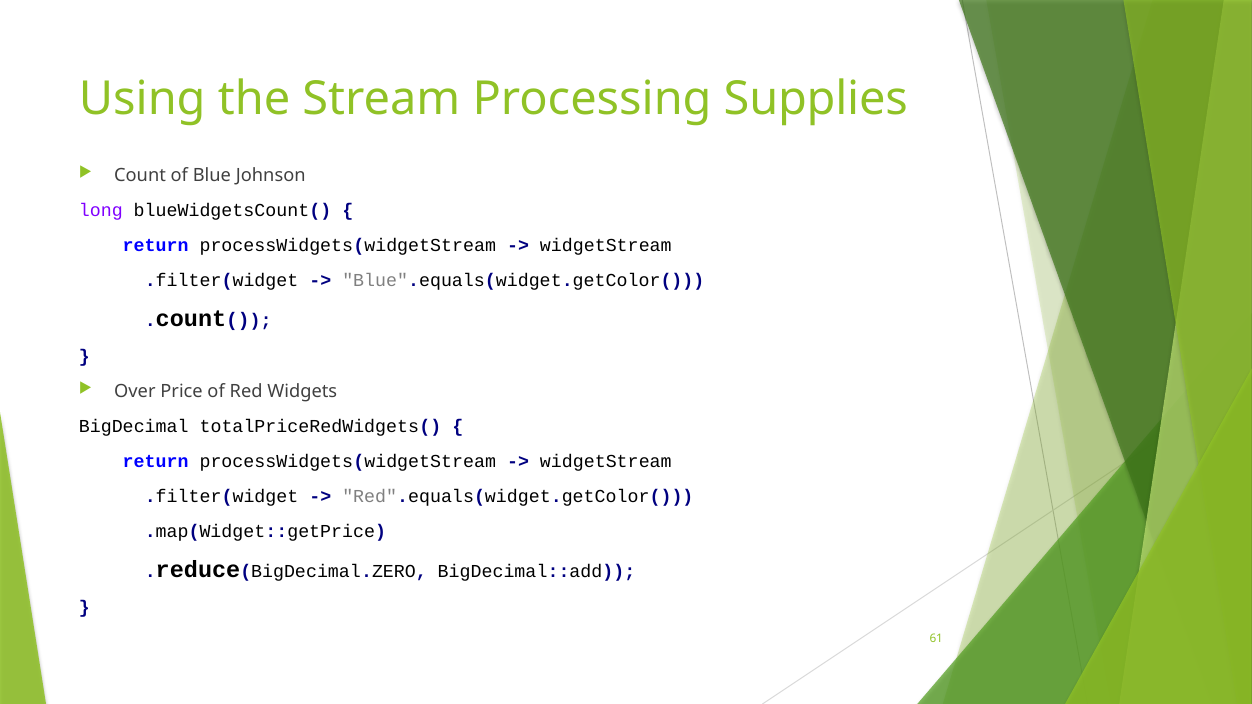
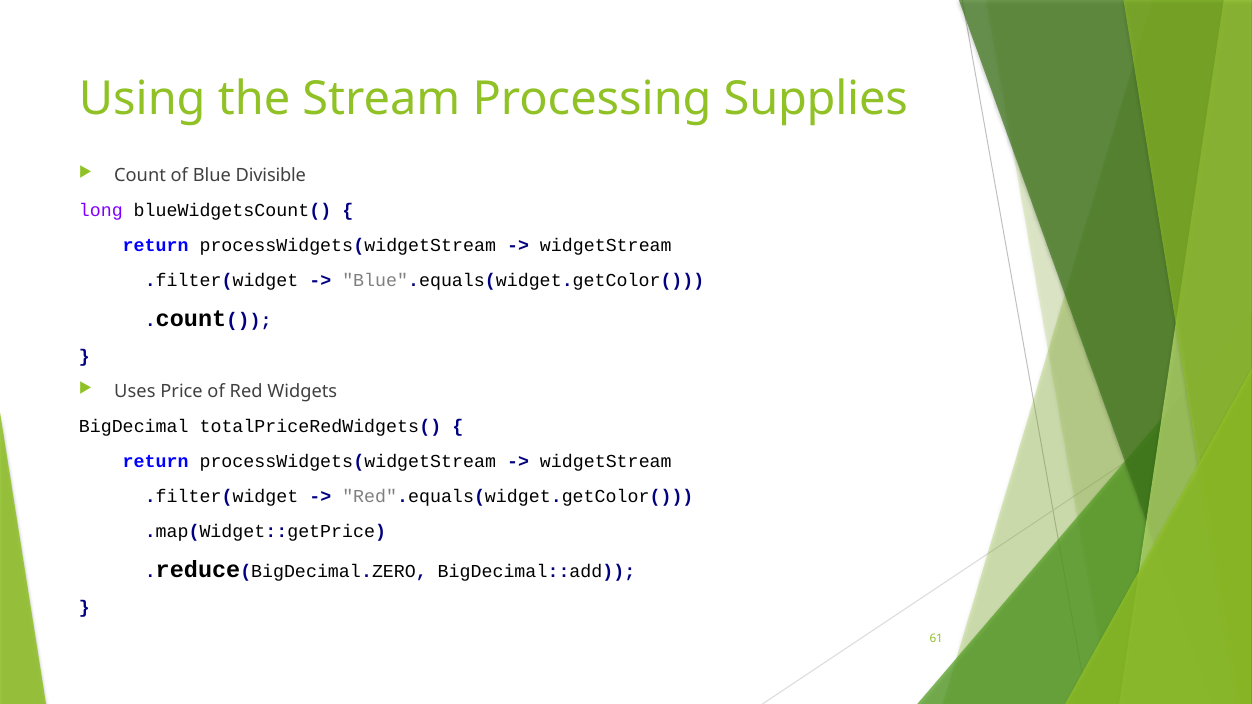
Johnson: Johnson -> Divisible (271, 176)
Over: Over -> Uses (135, 392)
